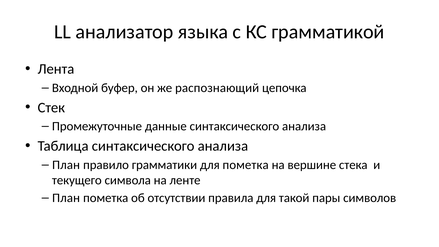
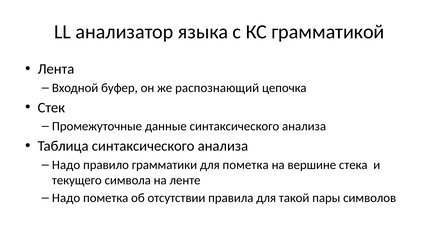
План: План -> Надо (66, 165)
План: План -> Надо (66, 198)
